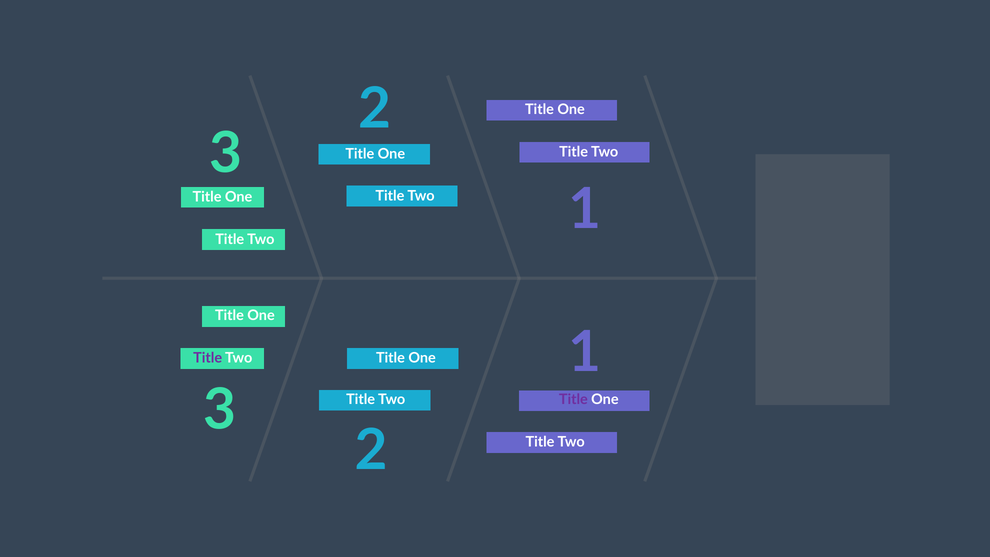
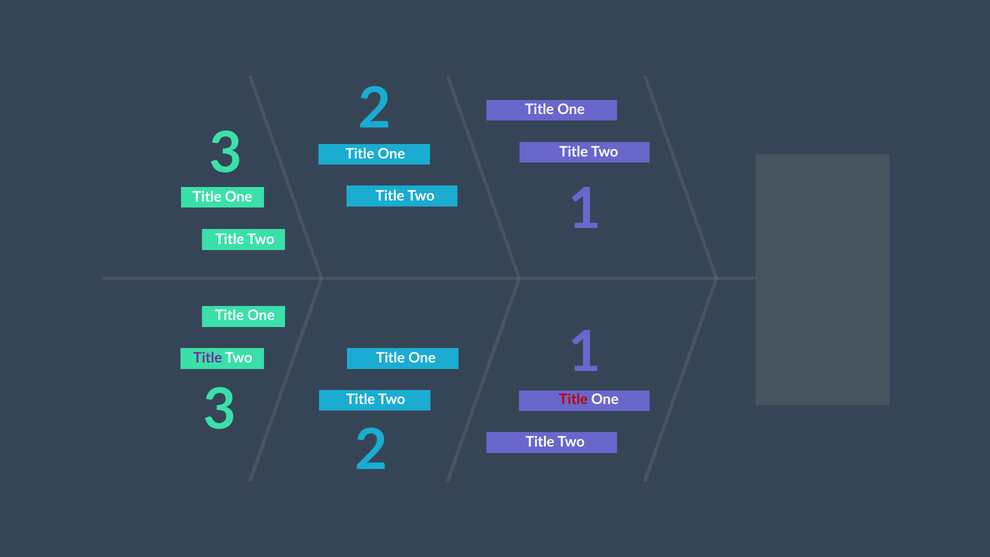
Title colour: purple -> red (573, 400)
